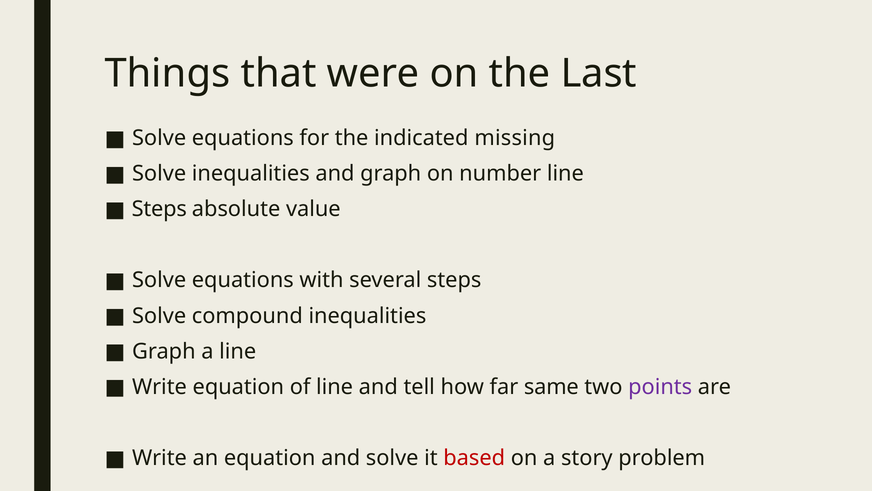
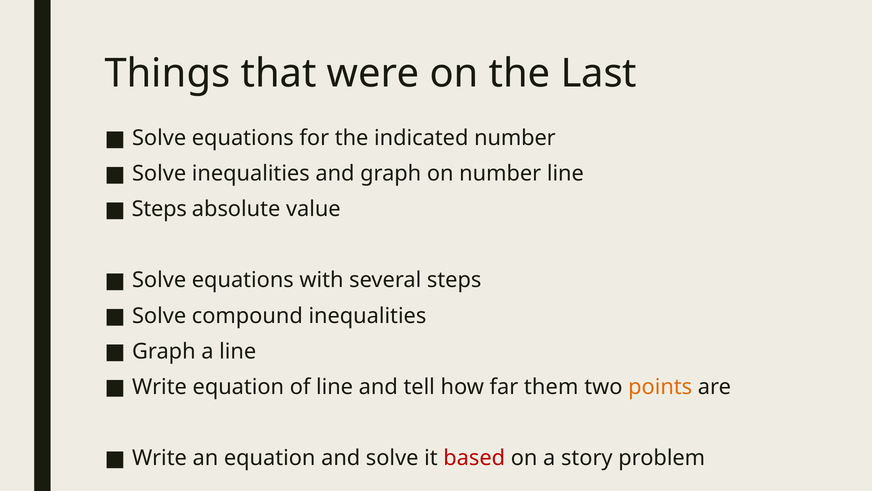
indicated missing: missing -> number (515, 138)
same: same -> them (551, 387)
points colour: purple -> orange (660, 387)
